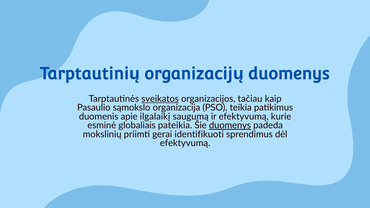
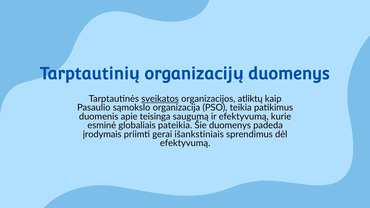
tačiau: tačiau -> atliktų (250, 99)
ilgalaikį: ilgalaikį -> teisinga (155, 117)
duomenys underline: present -> none (230, 125)
mokslinių: mokslinių -> įrodymais (102, 134)
identifikuoti: identifikuoti -> išankstiniais (199, 134)
